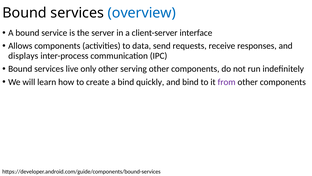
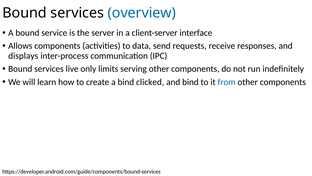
only other: other -> limits (108, 69)
quickly: quickly -> clicked (150, 82)
from colour: purple -> blue (227, 82)
